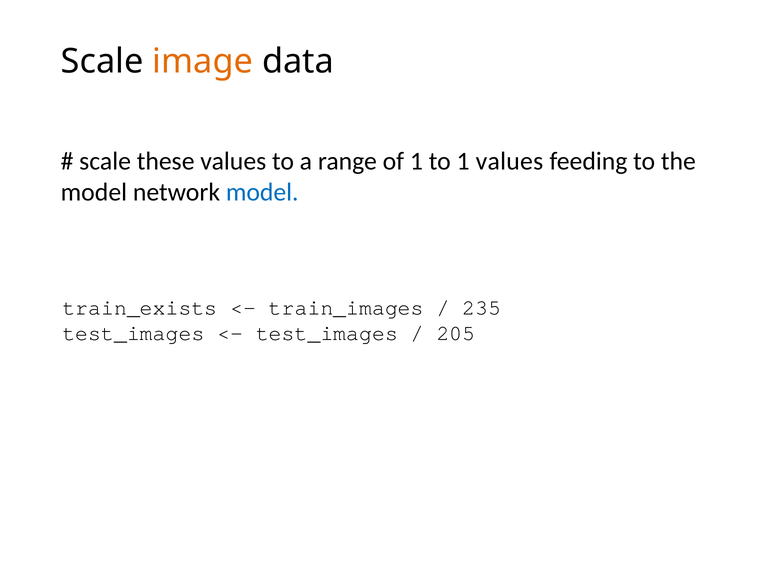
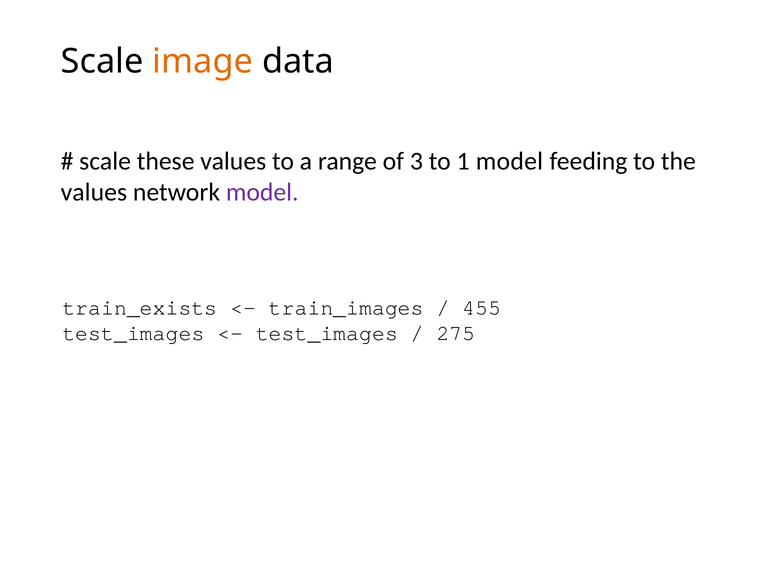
of 1: 1 -> 3 (416, 161)
1 values: values -> model (509, 161)
model: model -> values (94, 192)
model colour: blue -> purple (262, 192)
235: 235 -> 455 (482, 308)
205: 205 -> 275 (456, 333)
